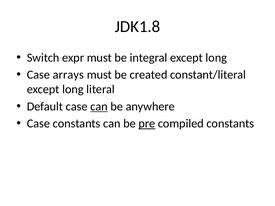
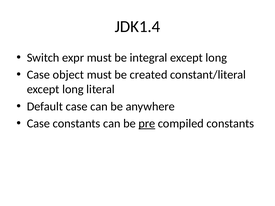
JDK1.8: JDK1.8 -> JDK1.4 (137, 27)
arrays: arrays -> object (68, 75)
can underline: present -> none (99, 107)
